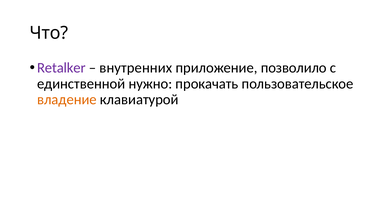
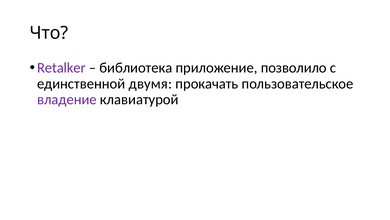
внутренних: внутренних -> библиотека (136, 68)
нужно: нужно -> двумя (150, 83)
владение colour: orange -> purple (67, 99)
